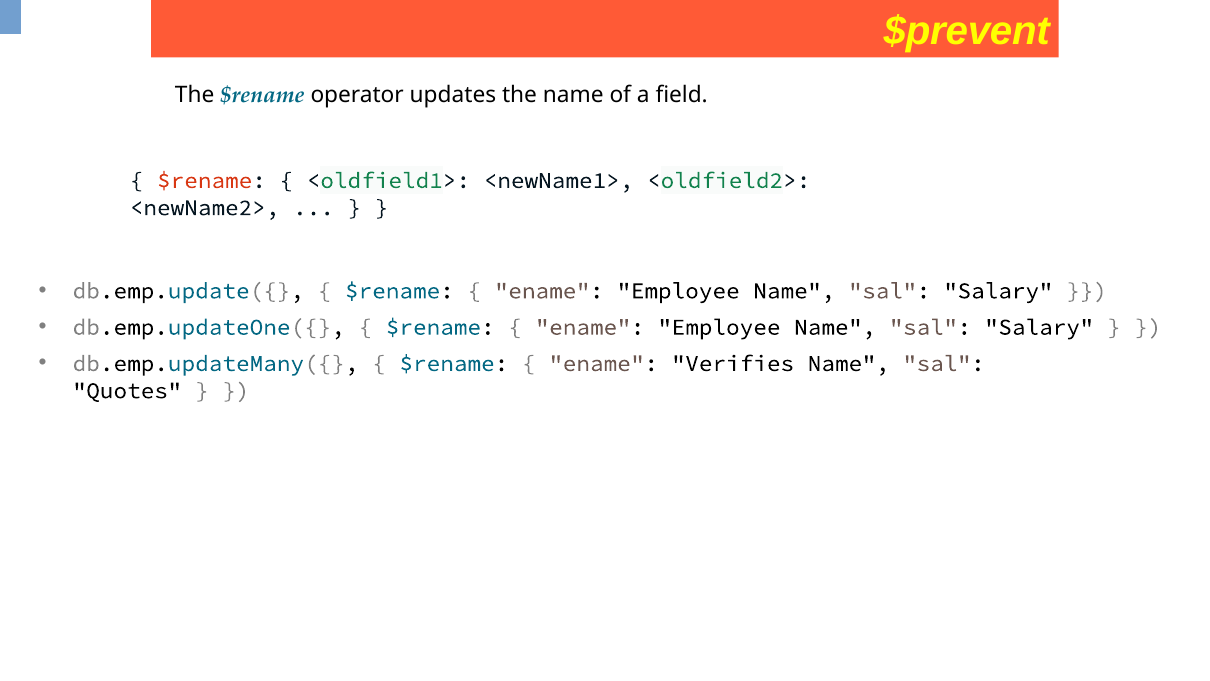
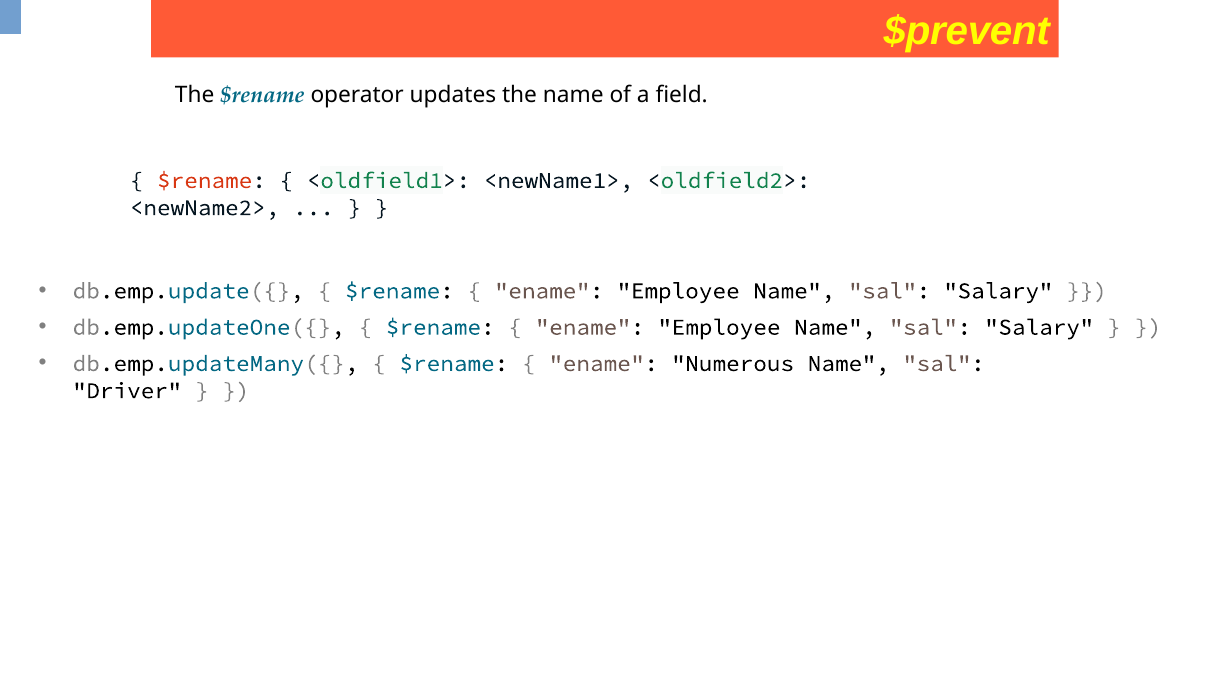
Verifies: Verifies -> Numerous (733, 363)
Quotes: Quotes -> Driver (127, 391)
